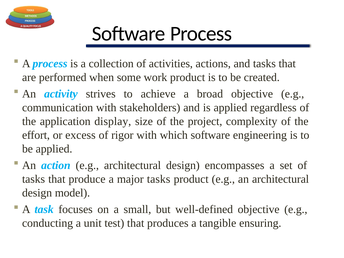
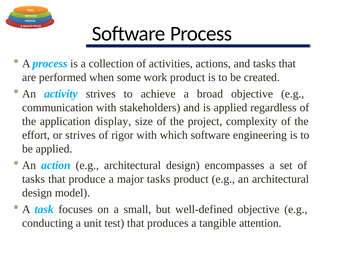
or excess: excess -> strives (80, 135)
ensuring: ensuring -> attention (260, 223)
